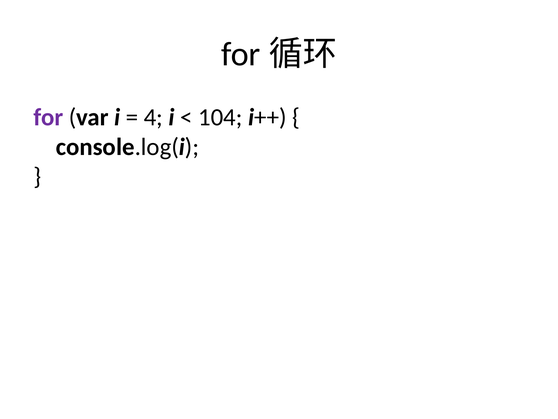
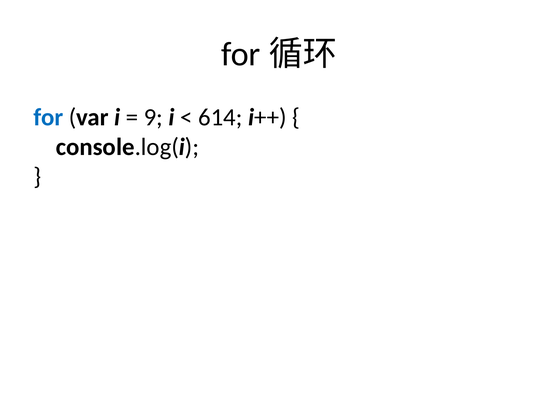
for colour: purple -> blue (48, 117)
4: 4 -> 9 (153, 117)
104: 104 -> 614 (220, 117)
